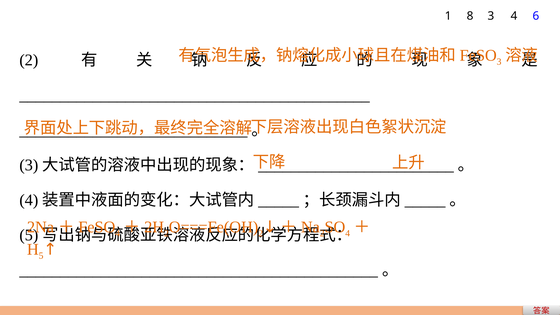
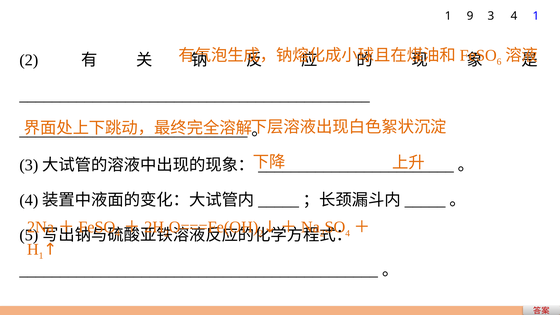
8: 8 -> 9 (470, 16)
4 6: 6 -> 1 (536, 16)
3: 3 -> 6 (499, 62)
5: 5 -> 1 (41, 256)
